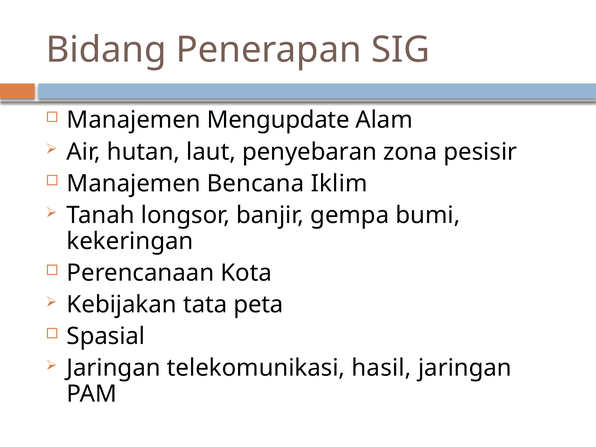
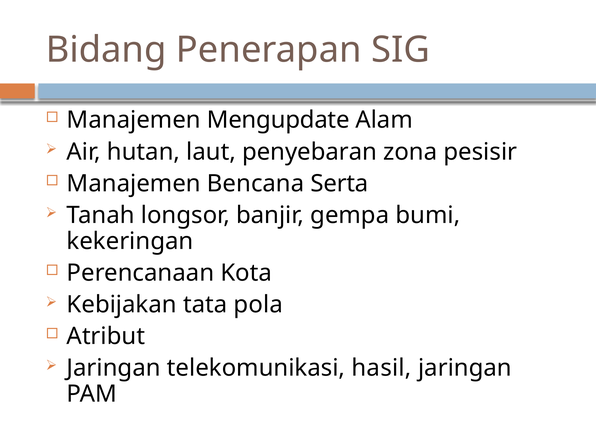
Iklim: Iklim -> Serta (339, 184)
peta: peta -> pola (258, 305)
Spasial: Spasial -> Atribut (106, 336)
